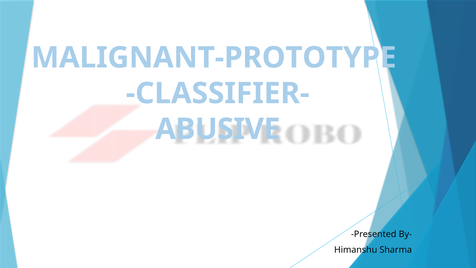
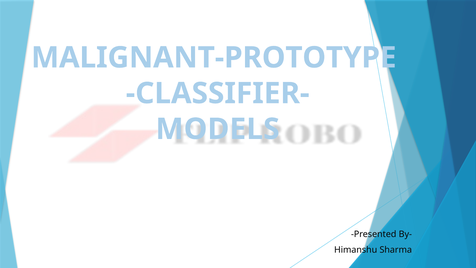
ABUSIVE: ABUSIVE -> MODELS (218, 129)
